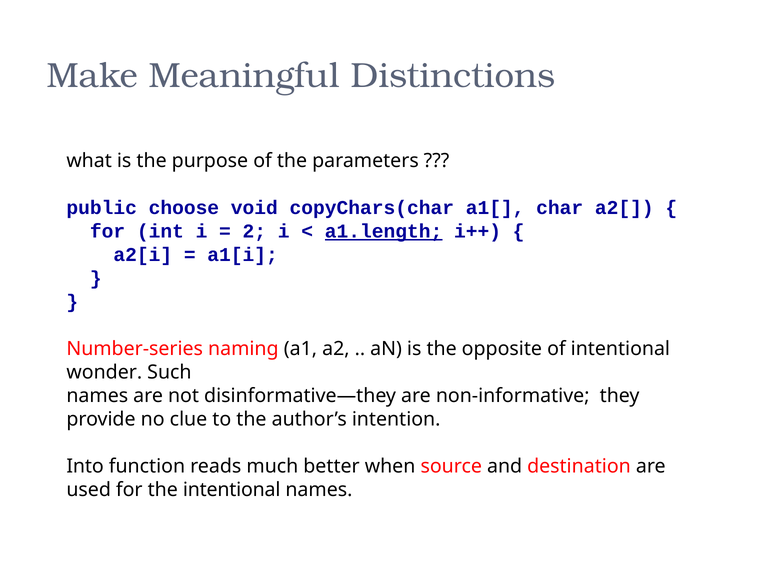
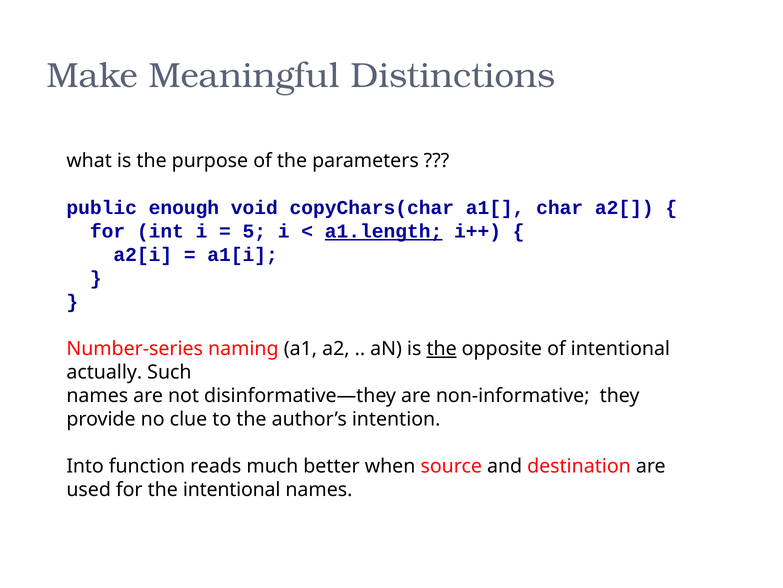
choose: choose -> enough (184, 207)
2: 2 -> 5 (254, 231)
the underline: none -> present (442, 348)
wonder: wonder -> actually (104, 372)
